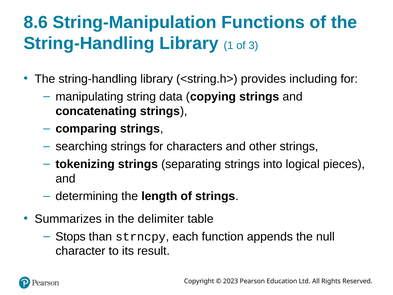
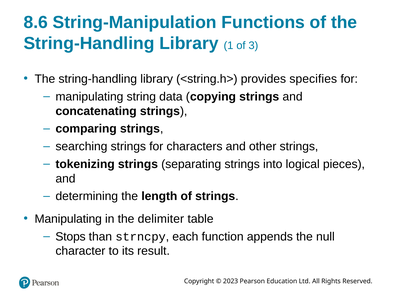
including: including -> specifies (313, 79)
Summarizes: Summarizes -> Manipulating (68, 219)
